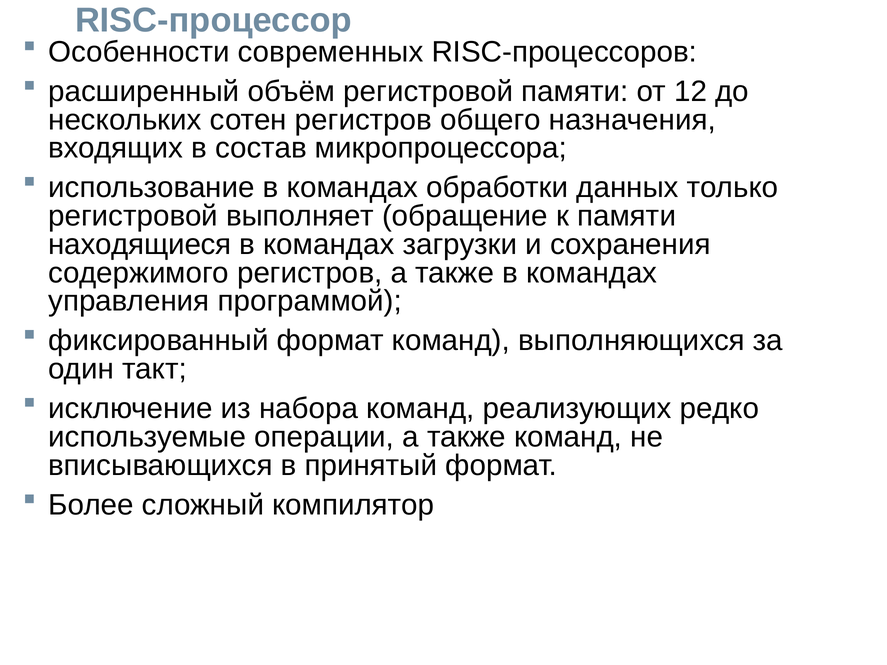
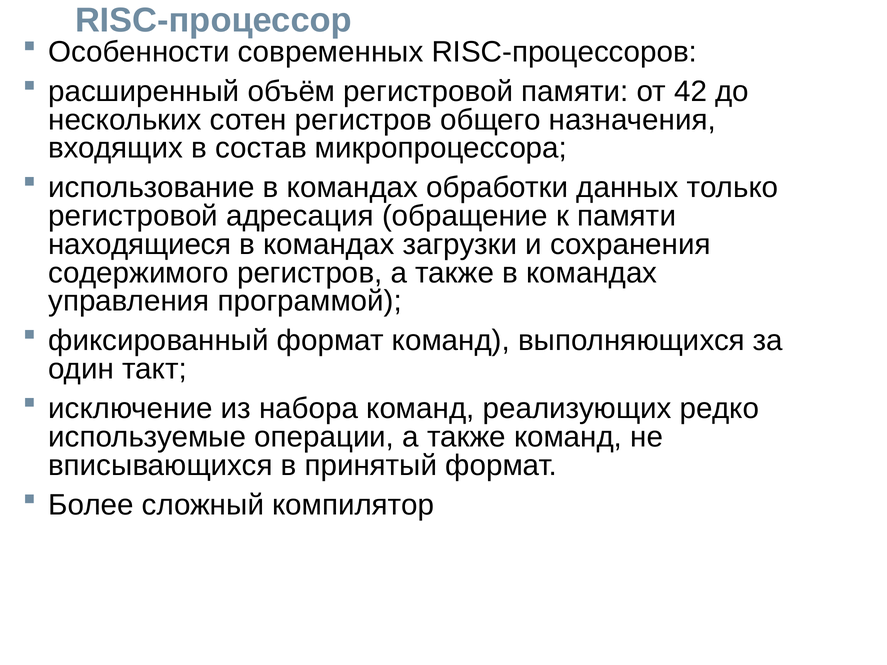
12: 12 -> 42 (691, 92)
выполняет: выполняет -> адресация (300, 216)
